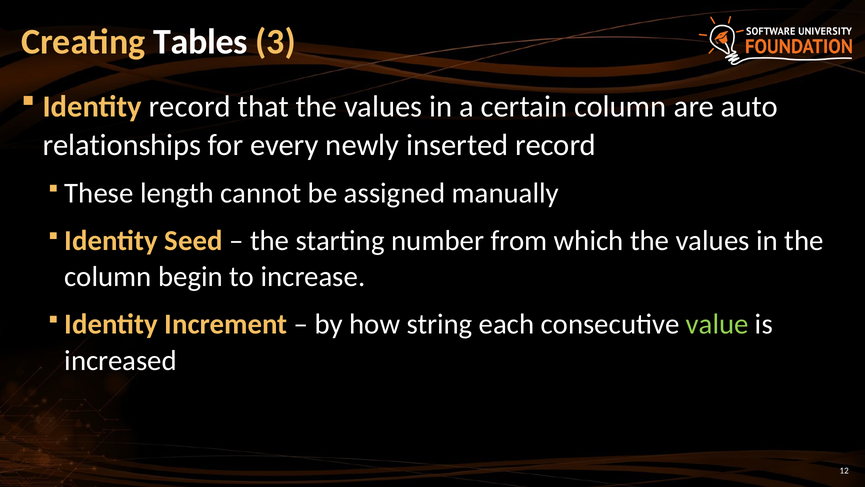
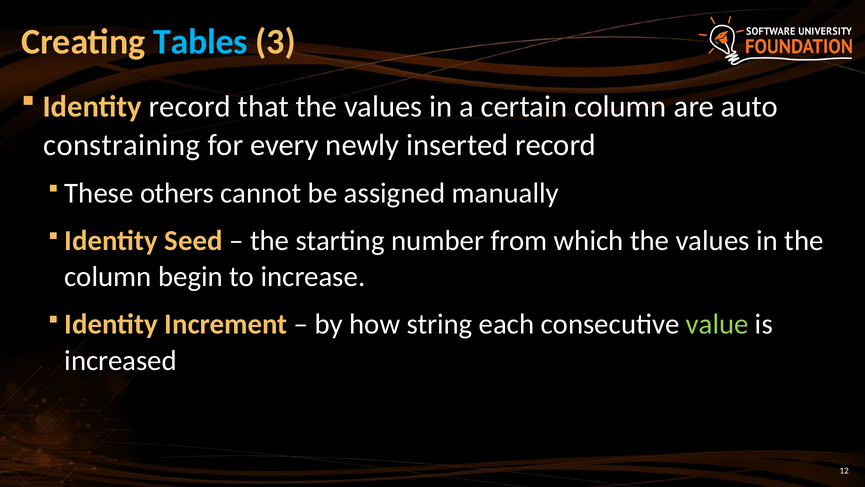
Tables colour: white -> light blue (200, 42)
relationships: relationships -> constraining (122, 145)
length: length -> others (177, 193)
